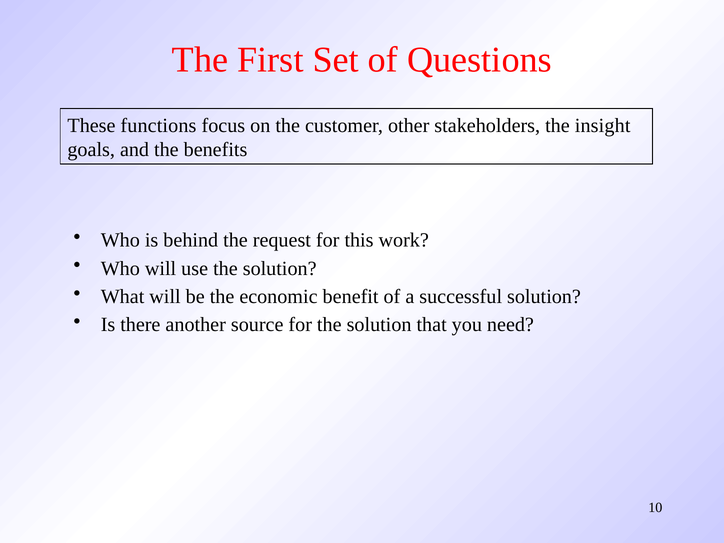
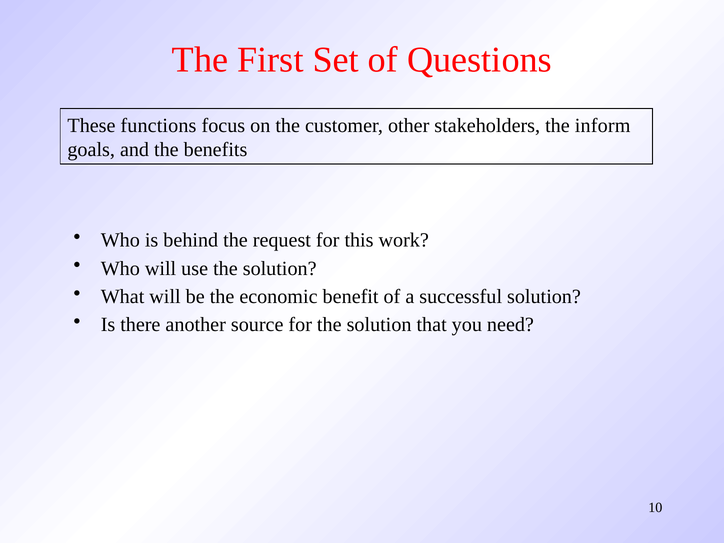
insight: insight -> inform (603, 126)
